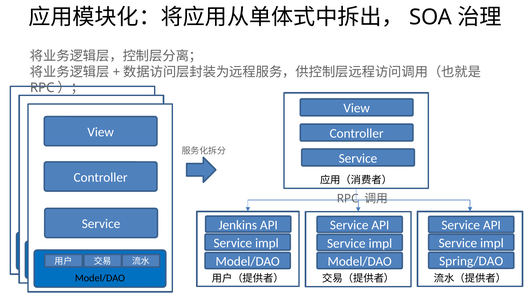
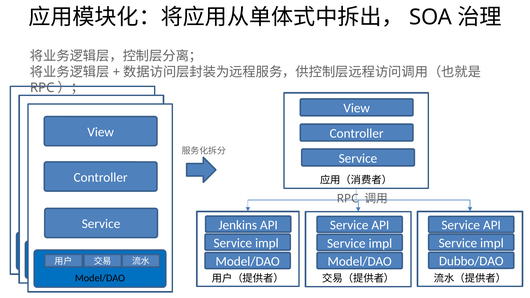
Spring/DAO: Spring/DAO -> Dubbo/DAO (471, 261)
